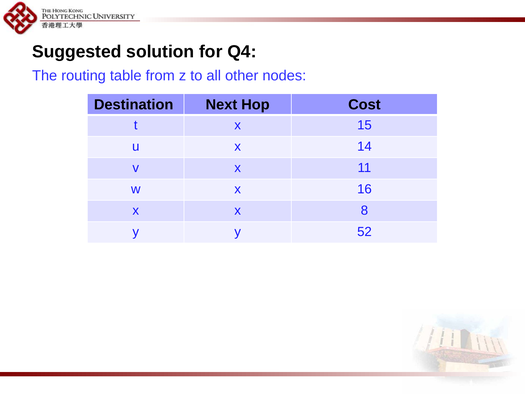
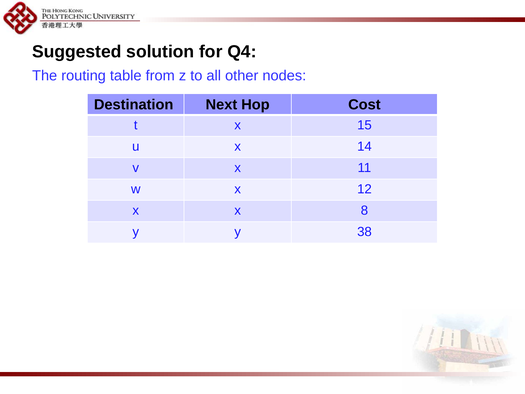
16: 16 -> 12 (364, 189)
52: 52 -> 38 (364, 232)
